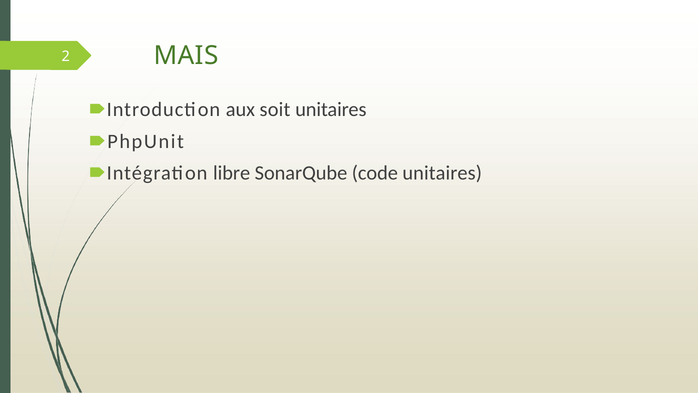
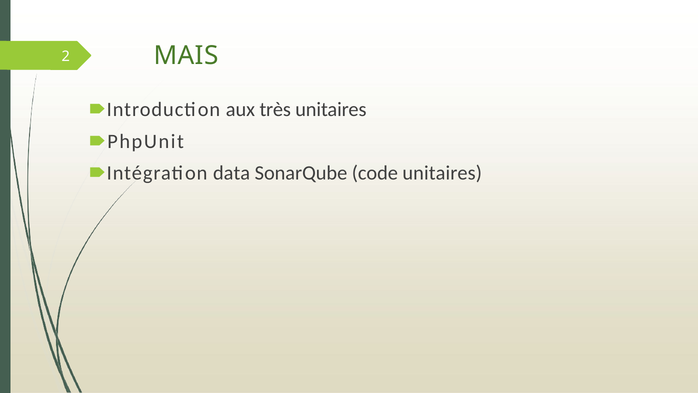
soit: soit -> très (275, 110)
libre: libre -> data (232, 173)
